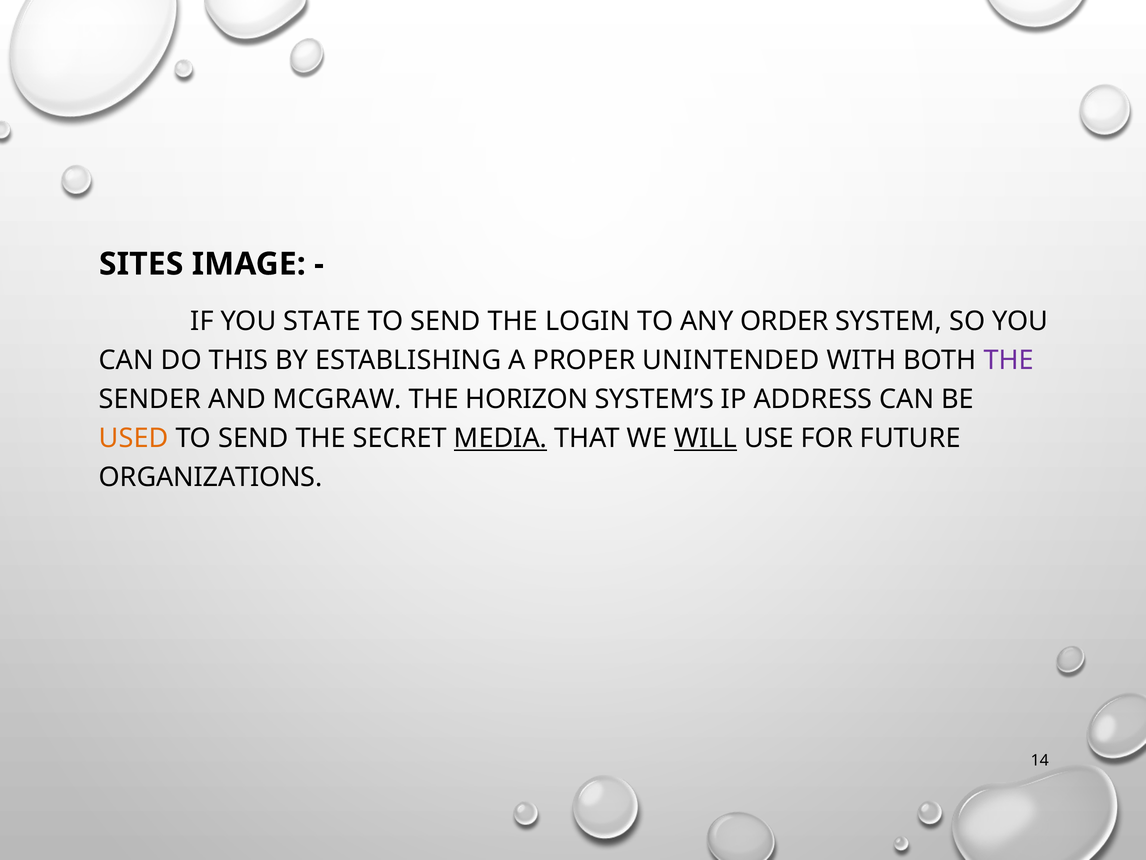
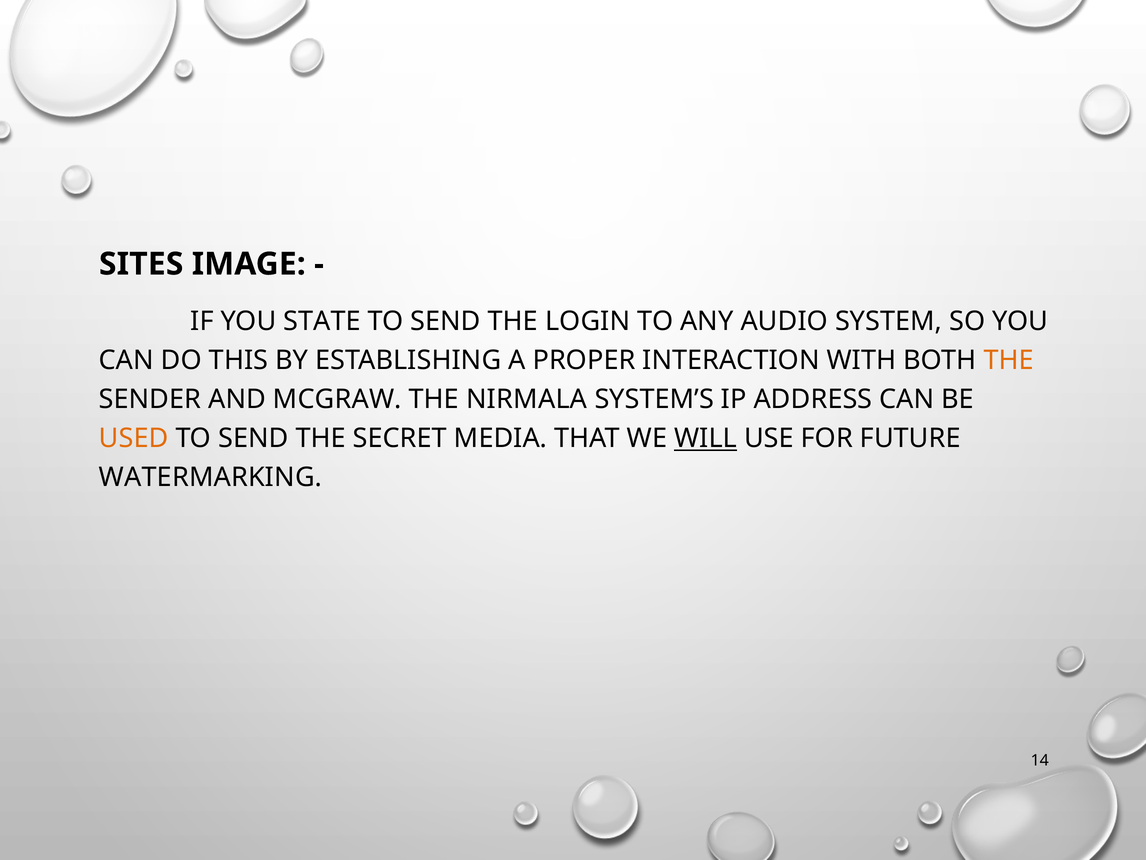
ORDER: ORDER -> AUDIO (784, 321)
UNINTENDED: UNINTENDED -> INTERACTION (731, 360)
THE colour: purple -> orange (1009, 360)
HORIZON: HORIZON -> NIRMALA (527, 399)
MEDIA underline: present -> none (501, 438)
ORGANIZATIONS: ORGANIZATIONS -> WATERMARKING (211, 477)
